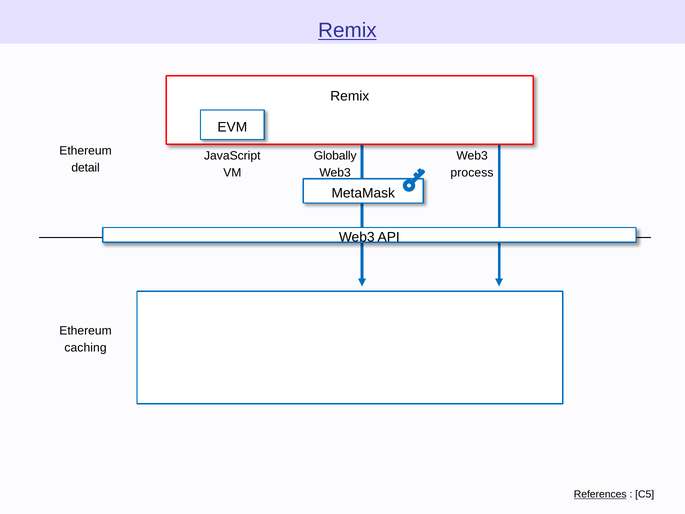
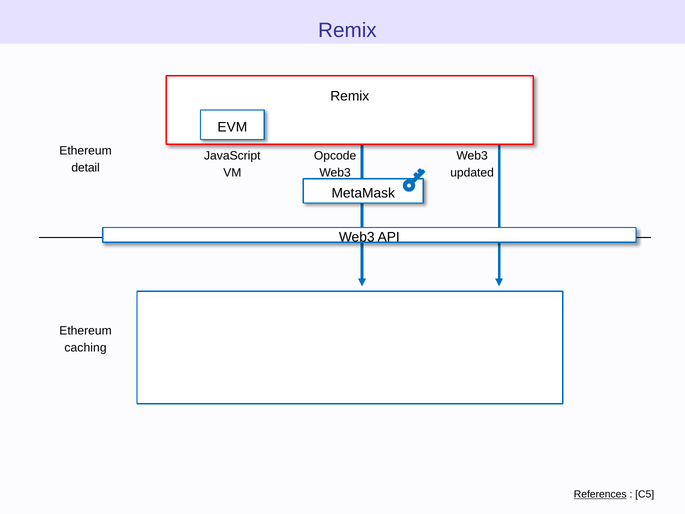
Remix underline: present -> none (347, 31)
Globally: Globally -> Opcode (335, 156)
process: process -> updated (472, 173)
